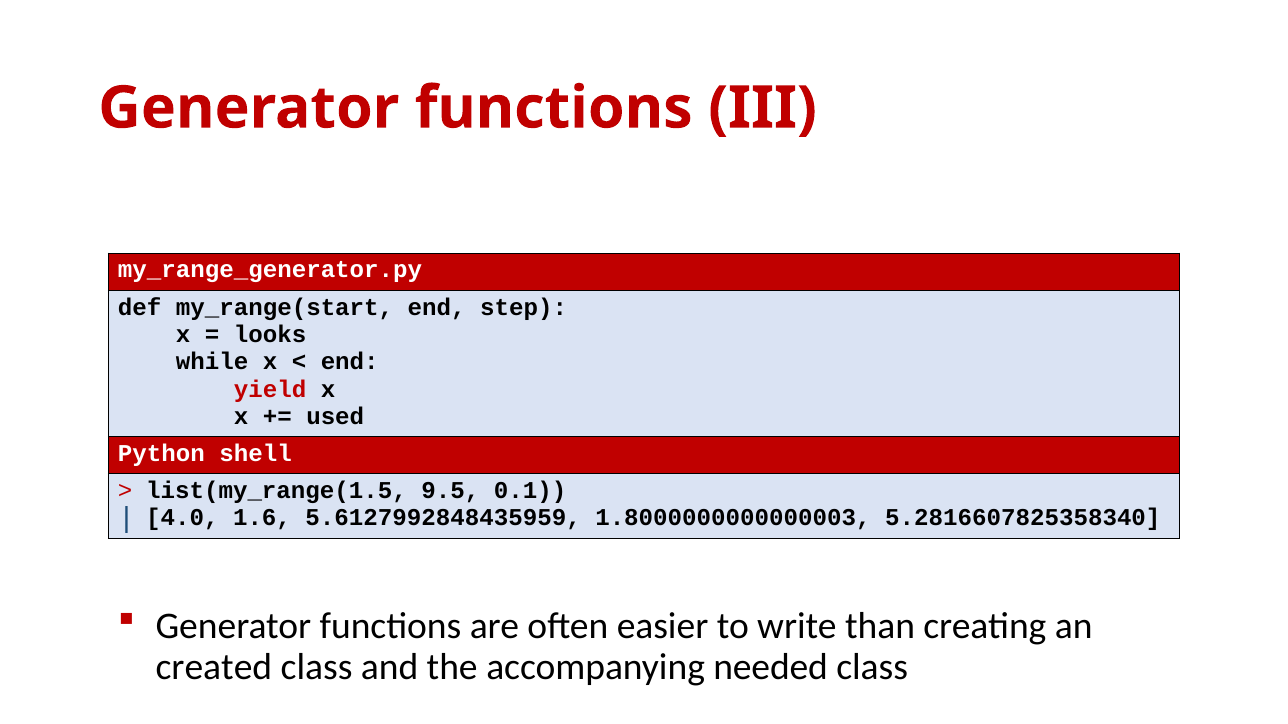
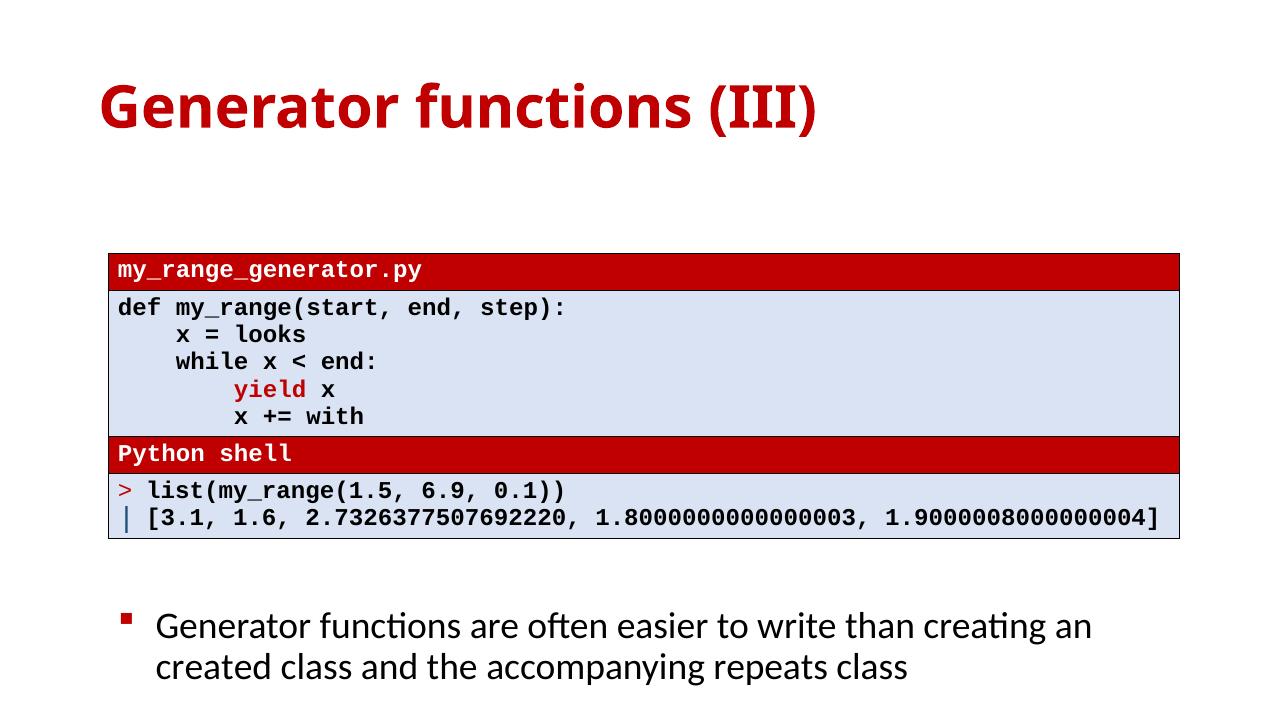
used: used -> with (335, 417)
9.5: 9.5 -> 6.9 (450, 491)
4.0: 4.0 -> 3.1 (182, 518)
5.6127992848435959: 5.6127992848435959 -> 2.7326377507692220 (443, 518)
5.2816607825358340: 5.2816607825358340 -> 1.9000008000000004 (1023, 518)
needed: needed -> repeats (771, 668)
